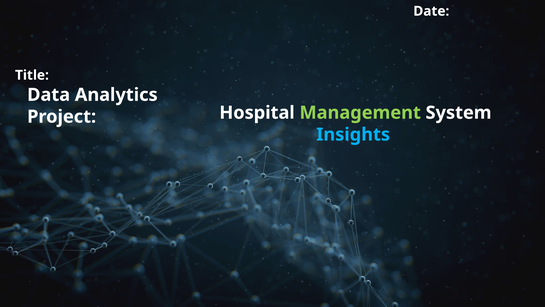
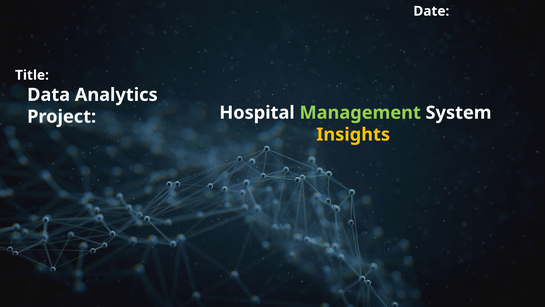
Insights colour: light blue -> yellow (353, 134)
